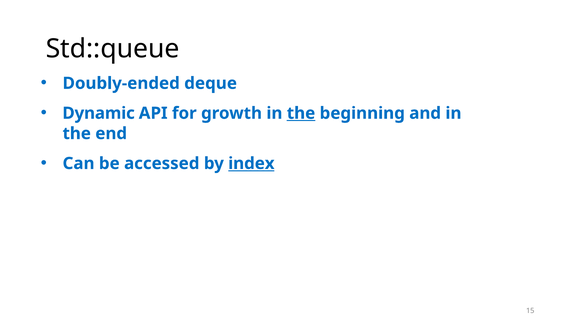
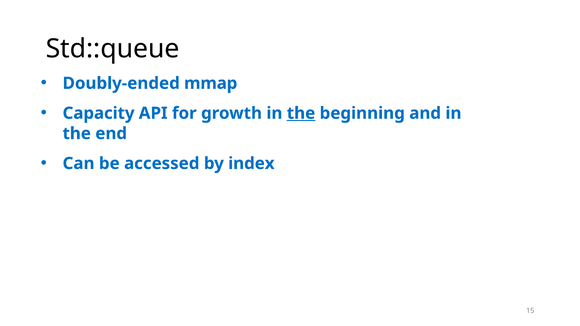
deque: deque -> mmap (211, 83)
Dynamic: Dynamic -> Capacity (99, 113)
index underline: present -> none (251, 164)
